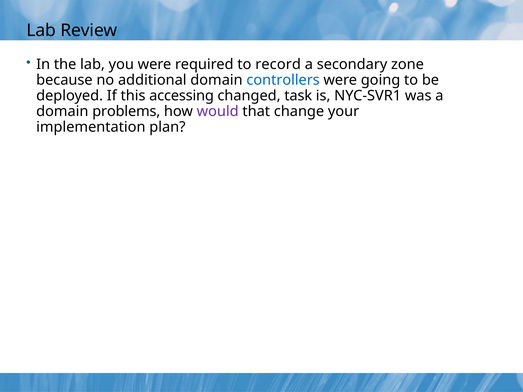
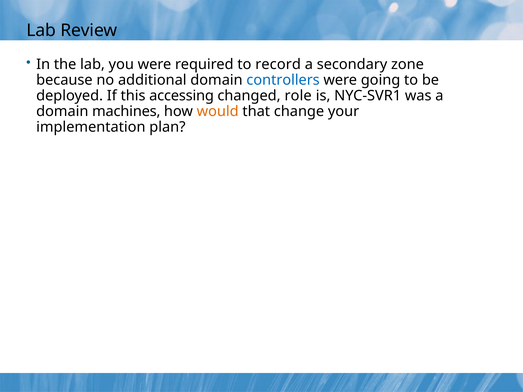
task: task -> role (298, 96)
problems: problems -> machines (126, 112)
would colour: purple -> orange (218, 112)
